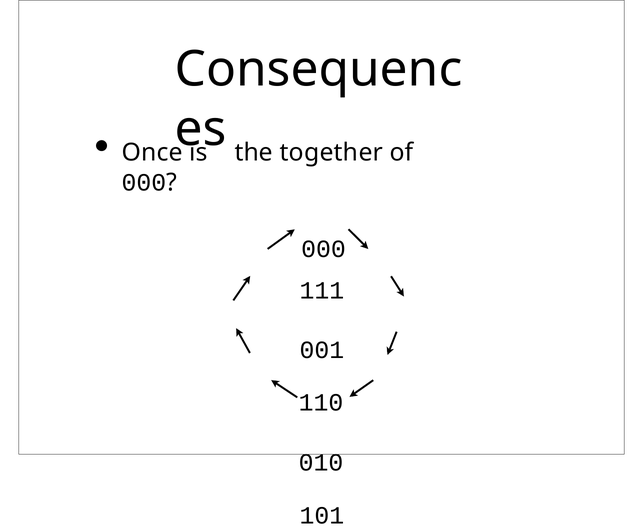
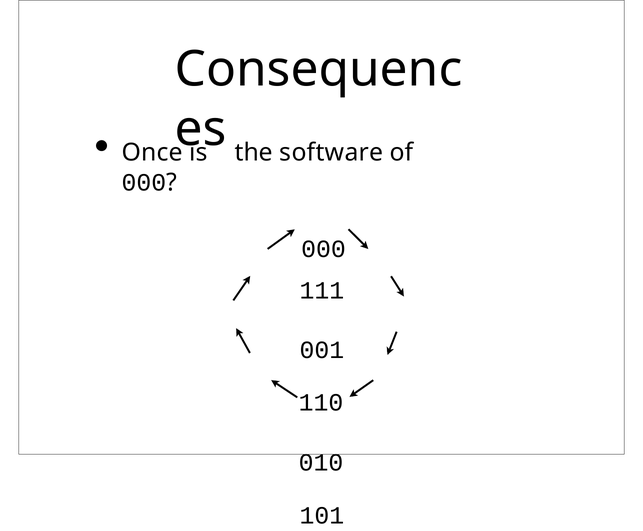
together: together -> software (331, 153)
